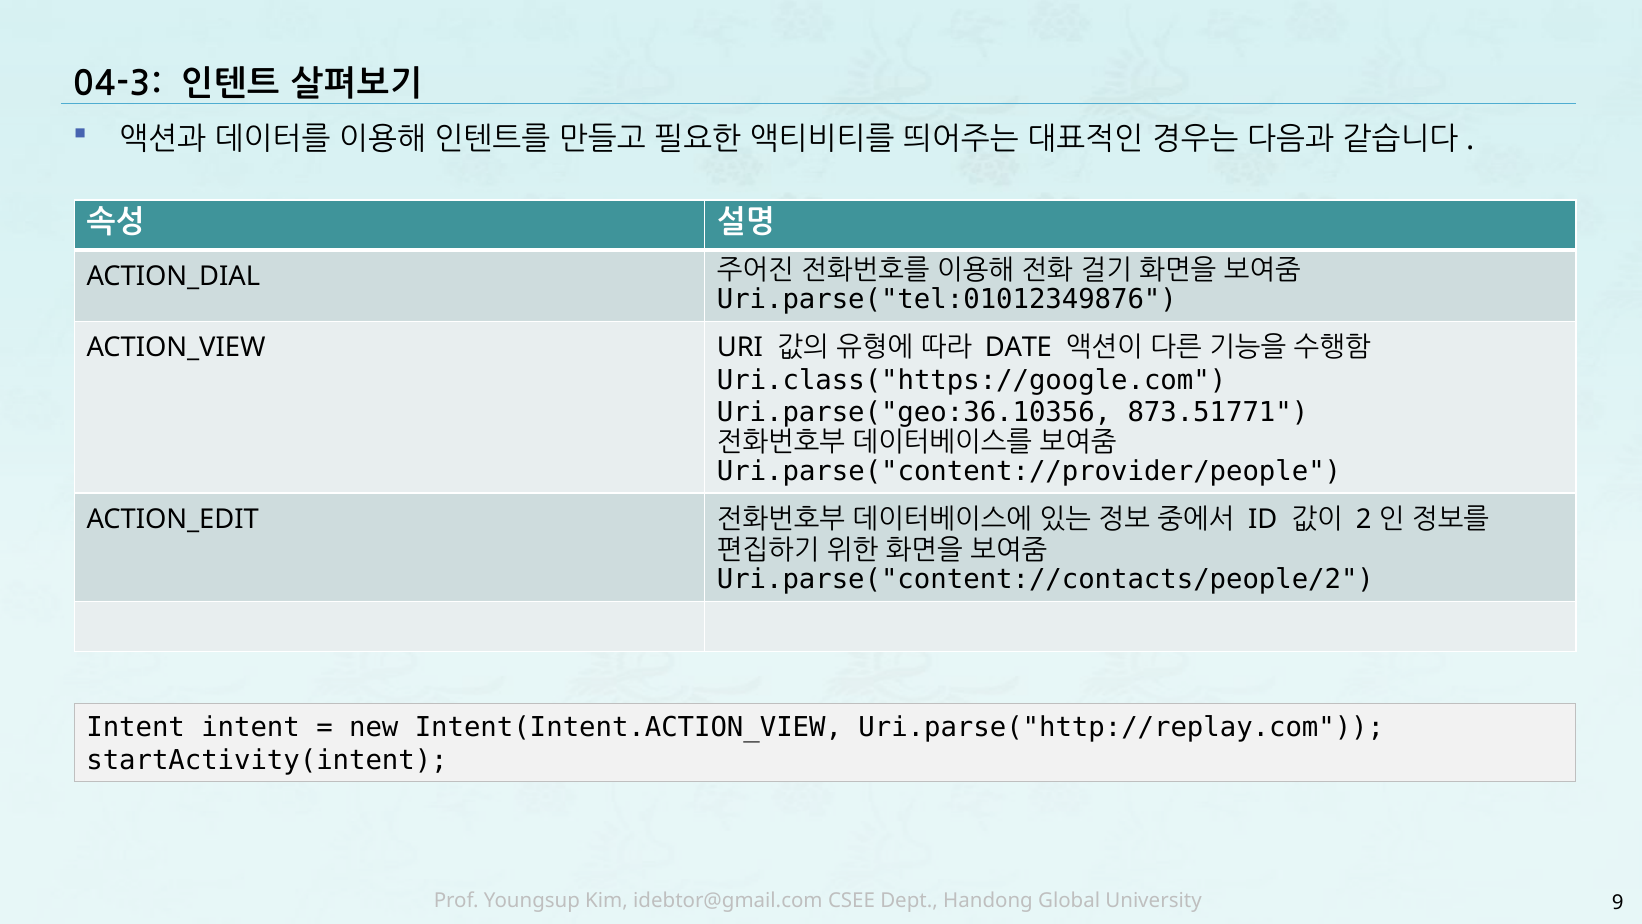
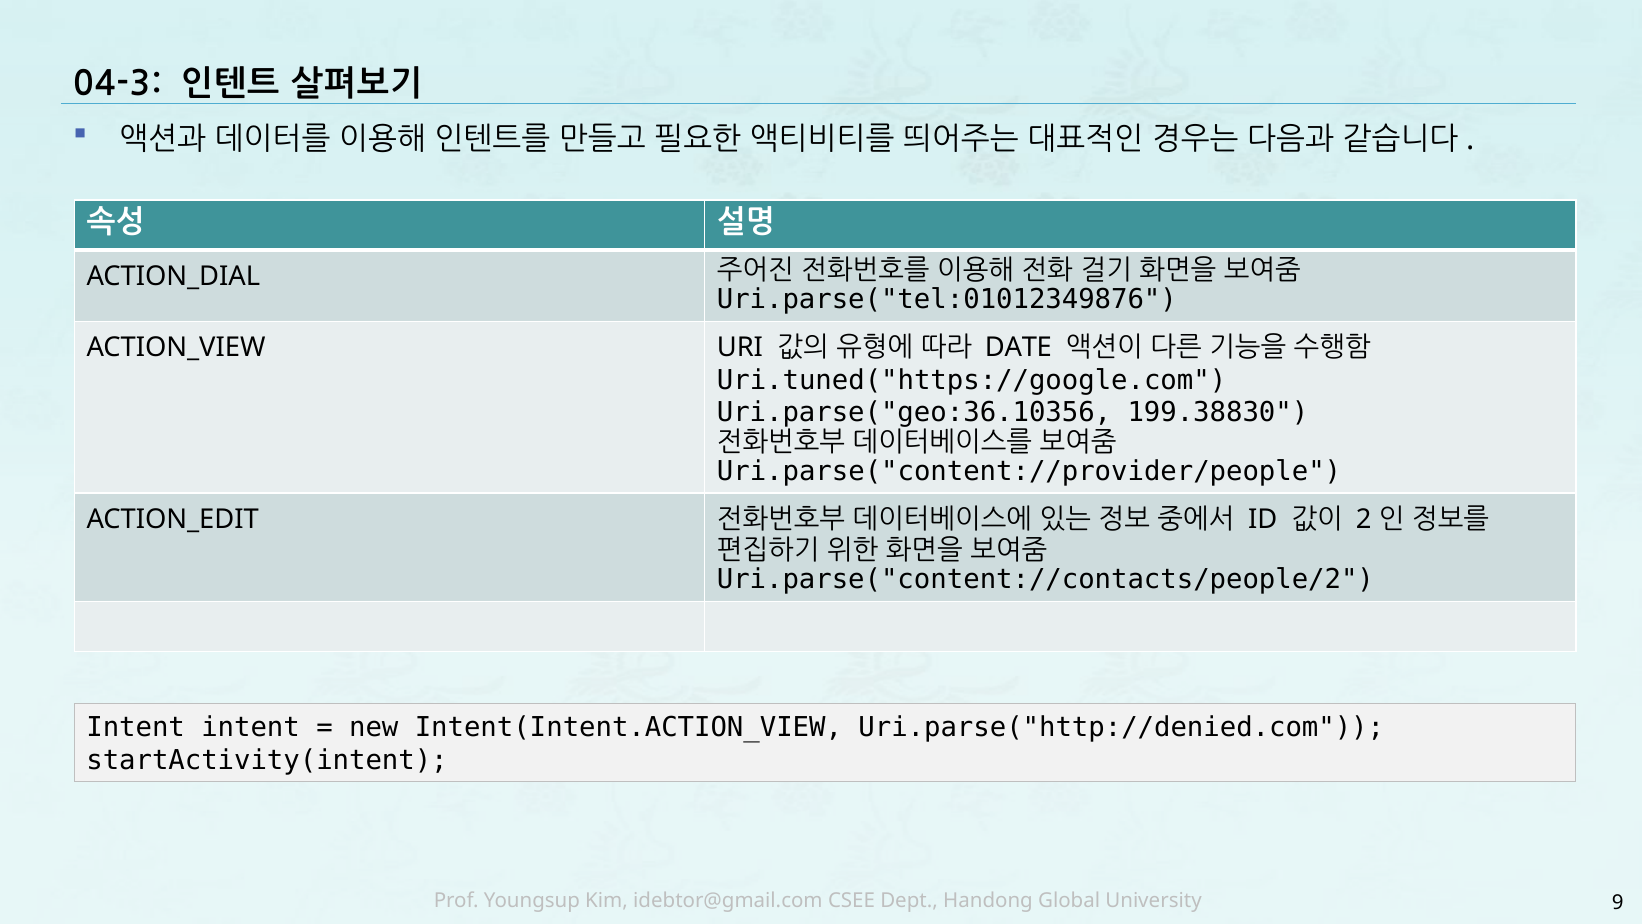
Uri.class("https://google.com: Uri.class("https://google.com -> Uri.tuned("https://google.com (972, 381)
873.51771: 873.51771 -> 199.38830 (1218, 412)
Uri.parse("http://replay.com: Uri.parse("http://replay.com -> Uri.parse("http://denied.com (1121, 727)
